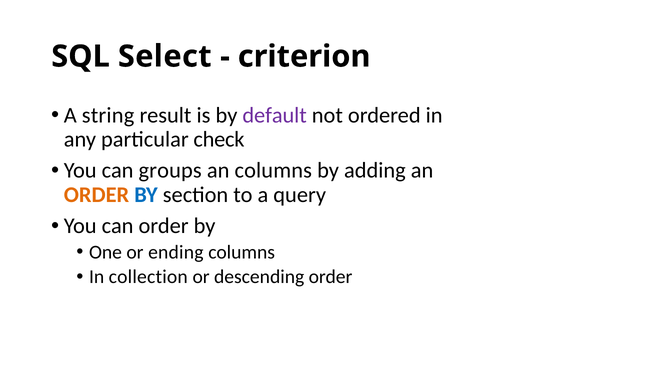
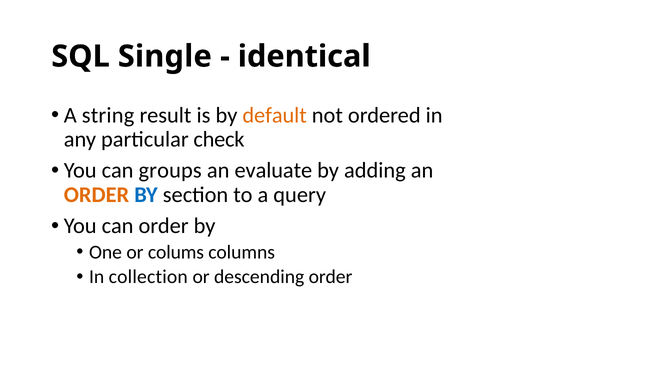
Select: Select -> Single (165, 56)
criterion: criterion -> identical (304, 56)
default colour: purple -> orange (275, 115)
an columns: columns -> evaluate (273, 171)
ending: ending -> colums (176, 252)
